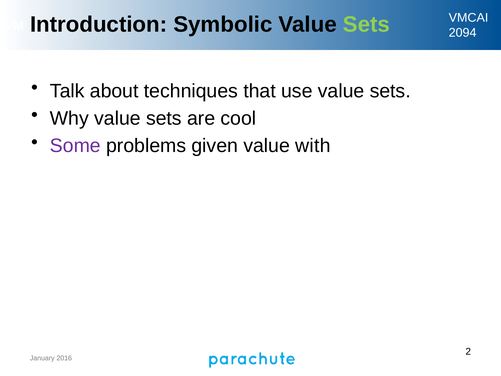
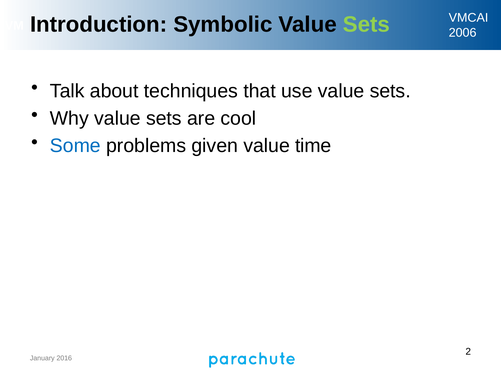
2094: 2094 -> 2006 (463, 33)
Some colour: purple -> blue (75, 146)
with: with -> time (313, 146)
